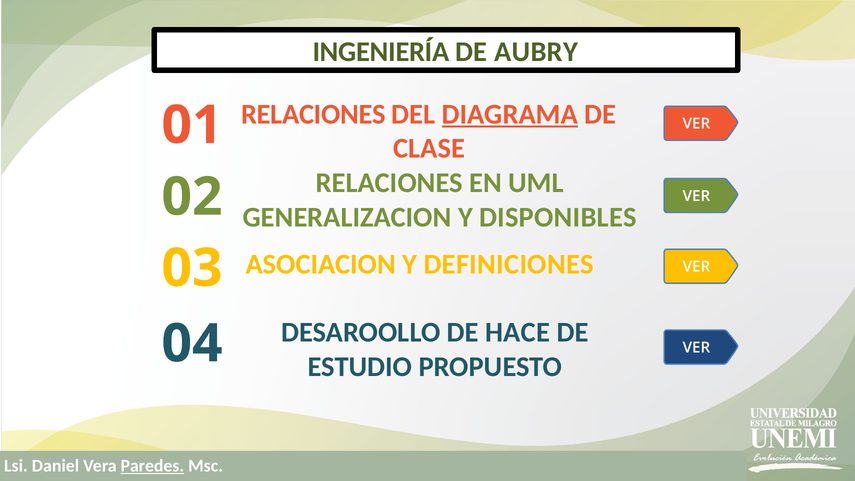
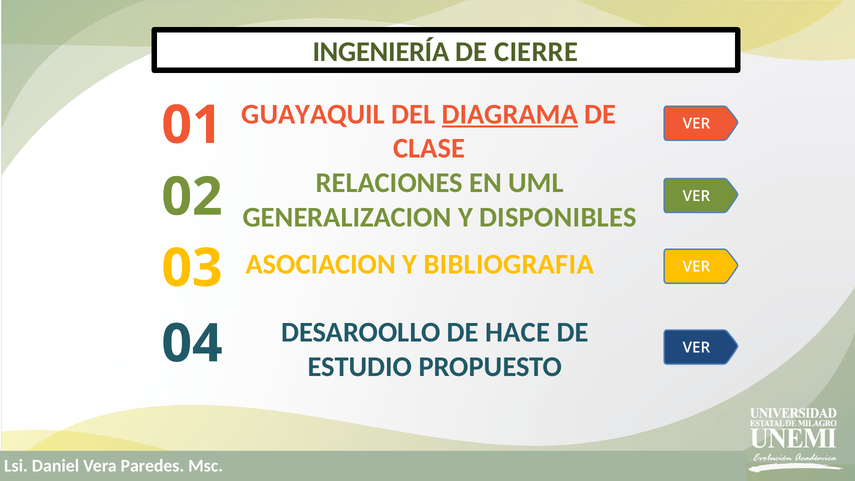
AUBRY: AUBRY -> CIERRE (536, 52)
RELACIONES: RELACIONES -> GUAYAQUIL (313, 114)
DEFINICIONES: DEFINICIONES -> BIBLIOGRAFIA (509, 264)
Paredes underline: present -> none (152, 466)
